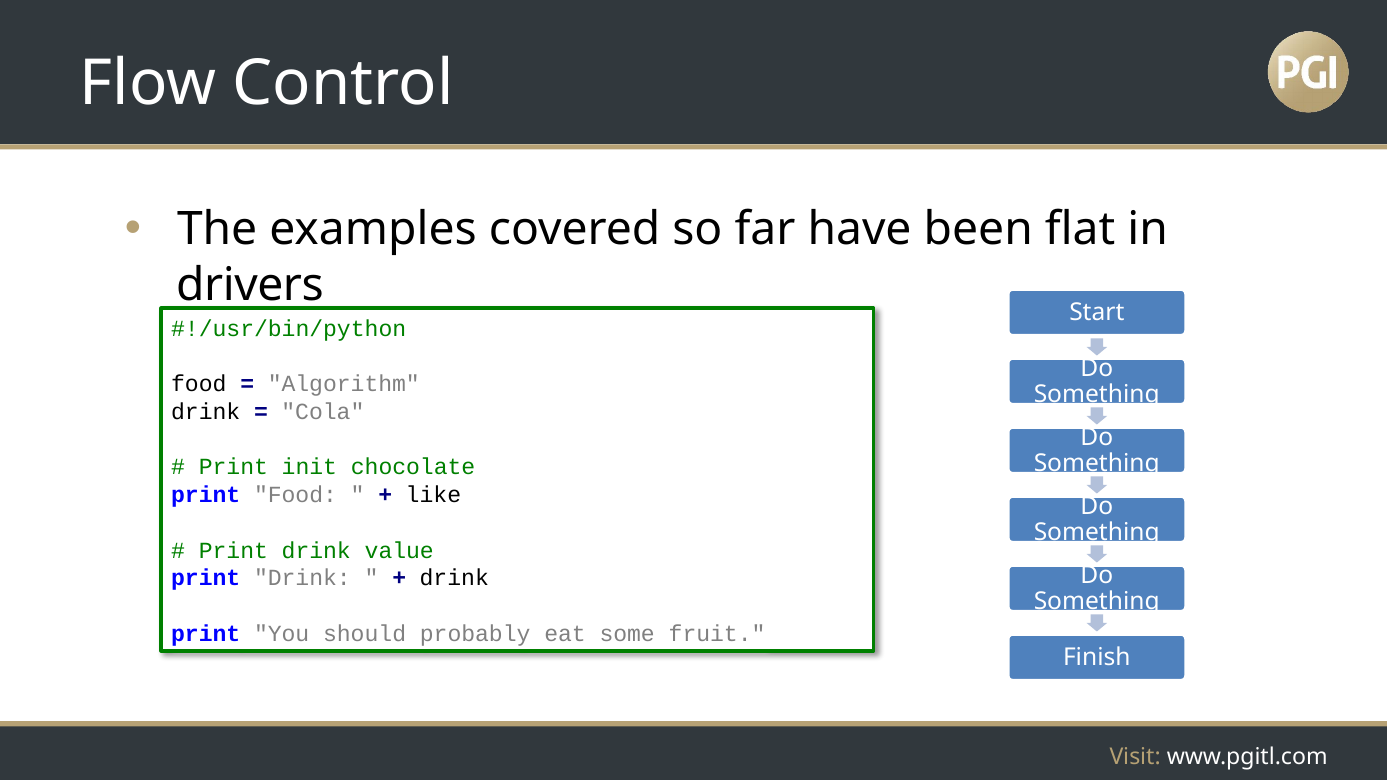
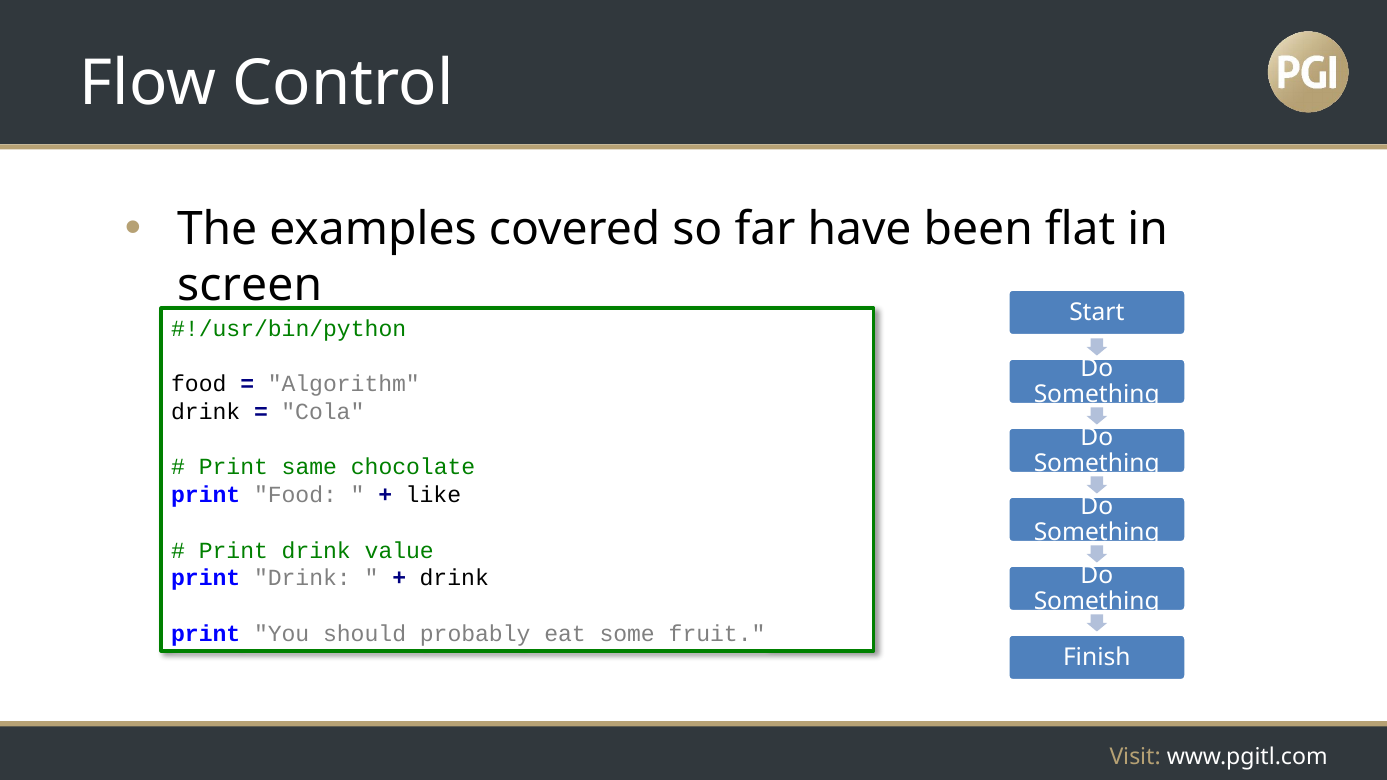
drivers: drivers -> screen (250, 285)
init: init -> same (309, 467)
